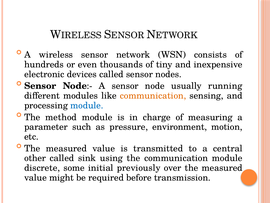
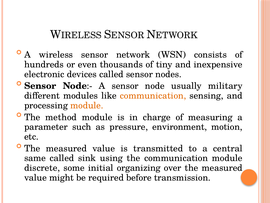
running: running -> military (225, 86)
module colour: blue -> orange (87, 105)
other: other -> same (35, 158)
previously: previously -> organizing (139, 168)
